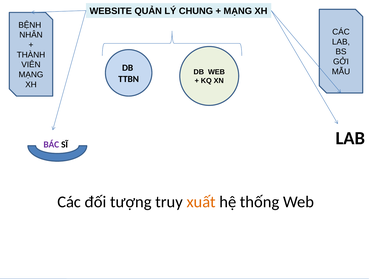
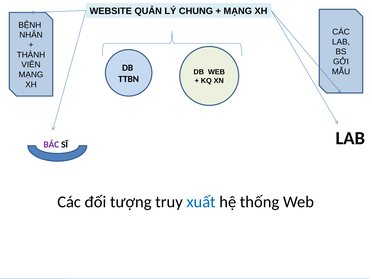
xuất colour: orange -> blue (201, 202)
